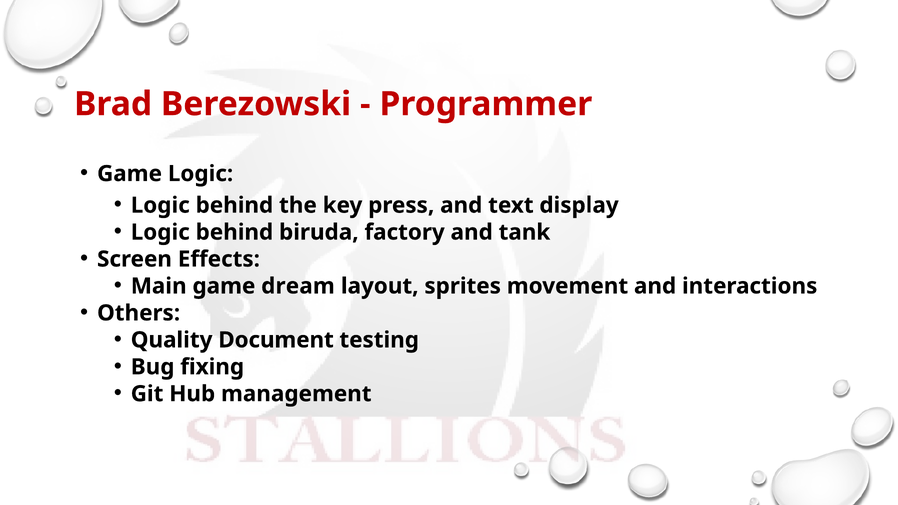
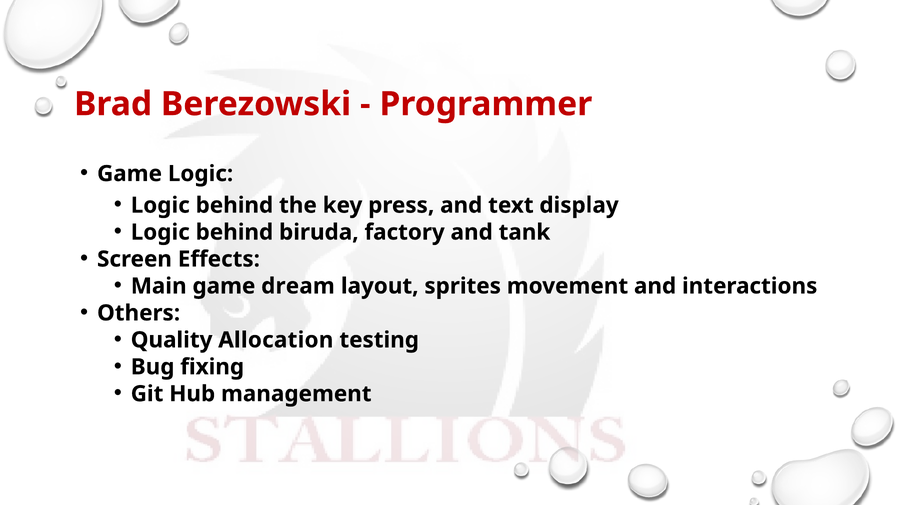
Document: Document -> Allocation (276, 340)
